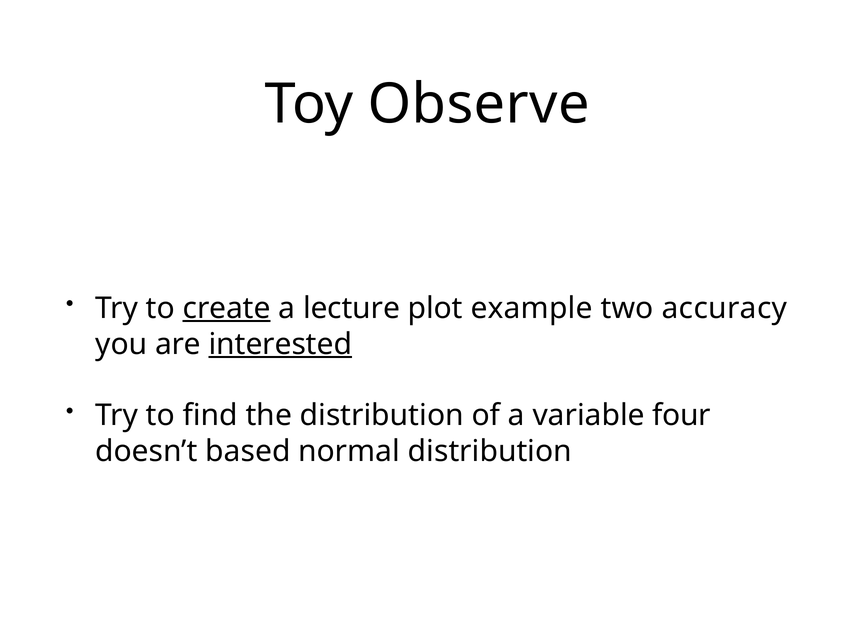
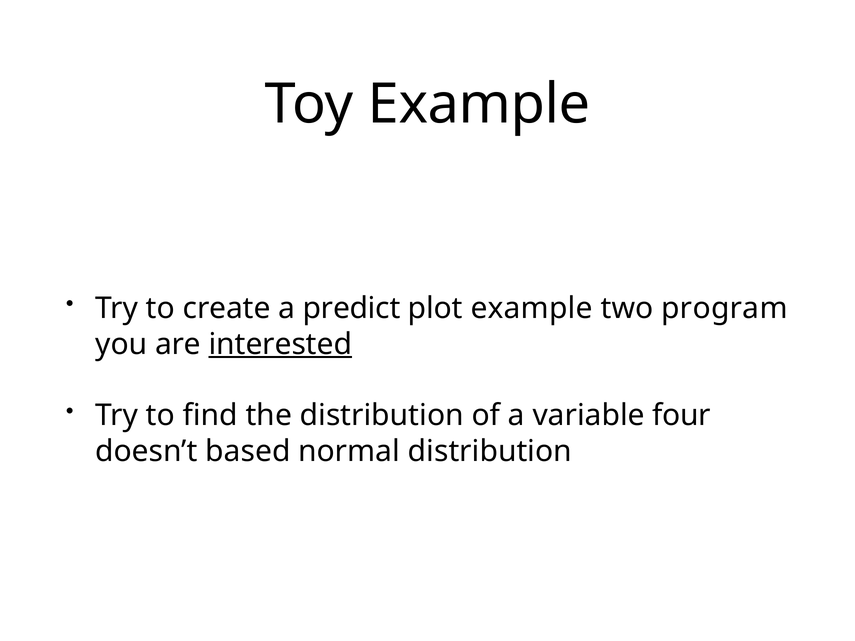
Toy Observe: Observe -> Example (479, 104)
create underline: present -> none (227, 308)
lecture: lecture -> predict (352, 308)
accuracy: accuracy -> program (724, 308)
